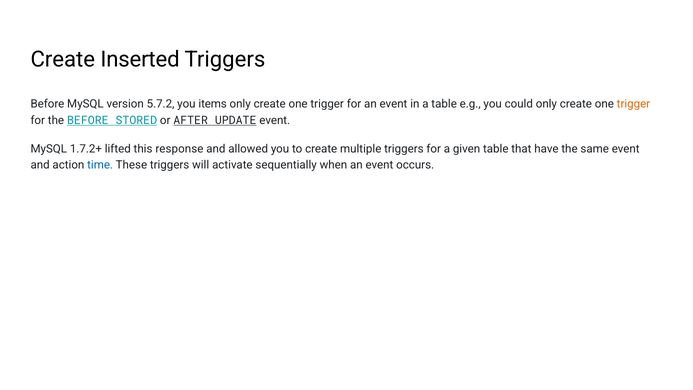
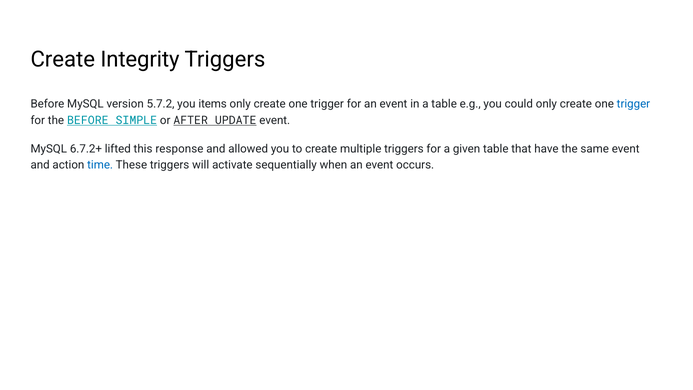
Inserted: Inserted -> Integrity (140, 60)
trigger colour: orange -> blue (633, 104)
STORED: STORED -> SIMPLE (136, 120)
1.7.2+: 1.7.2+ -> 6.7.2+ (86, 149)
